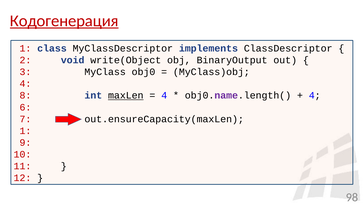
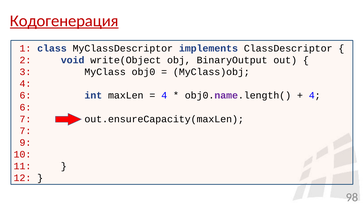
8: 8 -> 6 (25, 96)
maxLen underline: present -> none (126, 96)
1: 1 -> 7 (25, 131)
